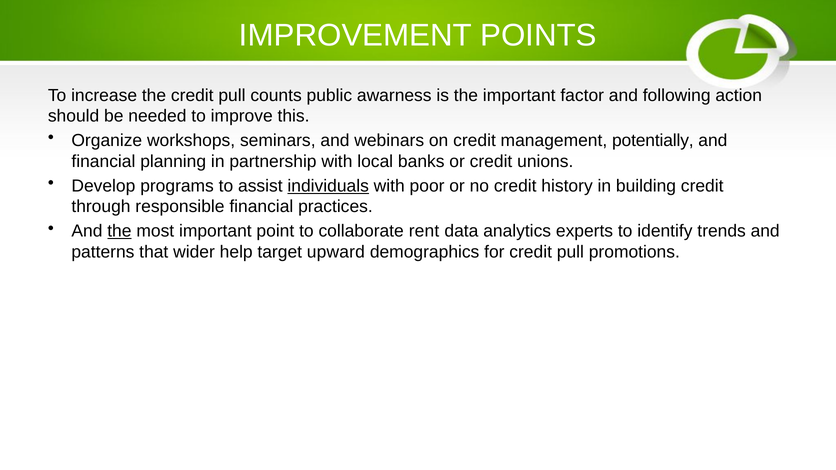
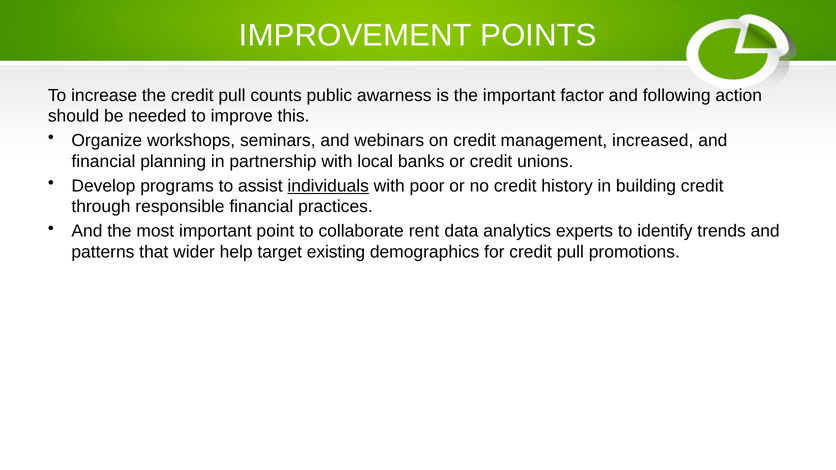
potentially: potentially -> increased (653, 141)
the underline: present -> none (119, 231)
upward: upward -> existing (336, 252)
